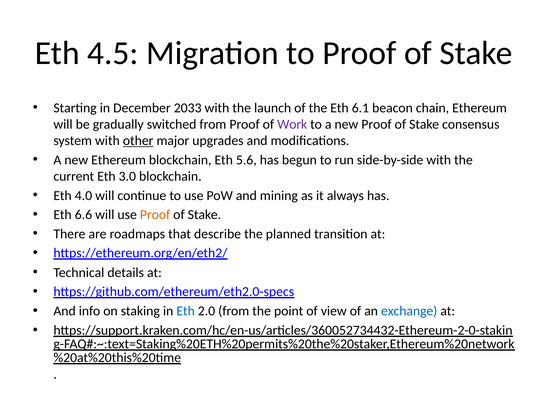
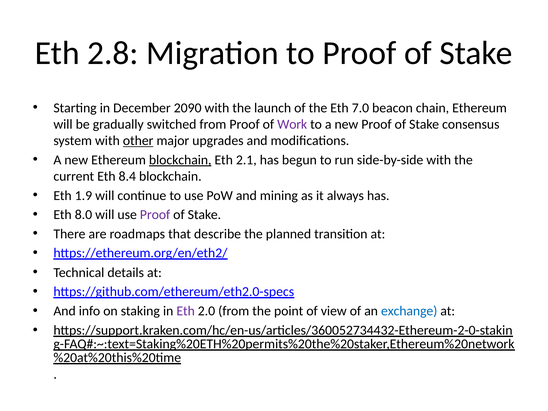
4.5: 4.5 -> 2.8 (113, 53)
2033: 2033 -> 2090 (188, 108)
6.1: 6.1 -> 7.0 (360, 108)
blockchain underline: none -> present (180, 160)
5.6: 5.6 -> 2.1 (246, 160)
3.0: 3.0 -> 8.4 (127, 176)
4.0: 4.0 -> 1.9 (83, 195)
6.6: 6.6 -> 8.0 (83, 215)
Proof colour: orange -> purple (155, 215)
Eth colour: blue -> purple (186, 311)
